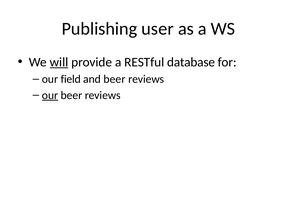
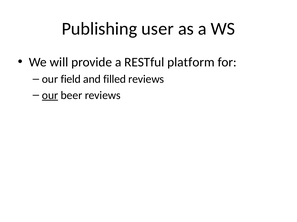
will underline: present -> none (59, 62)
database: database -> platform (191, 62)
and beer: beer -> filled (115, 79)
